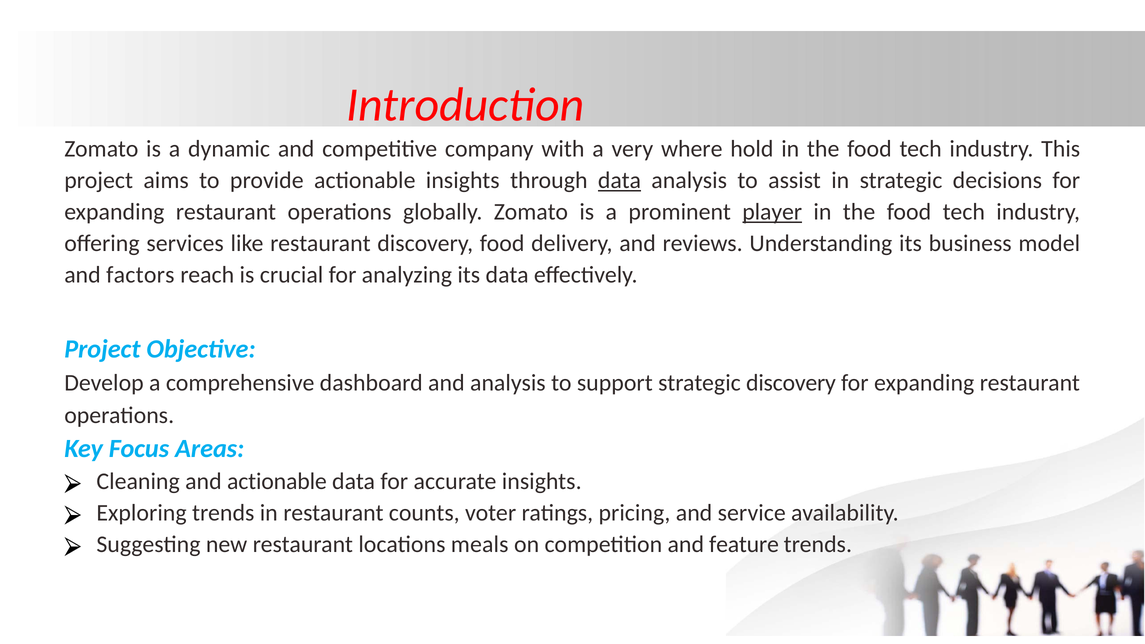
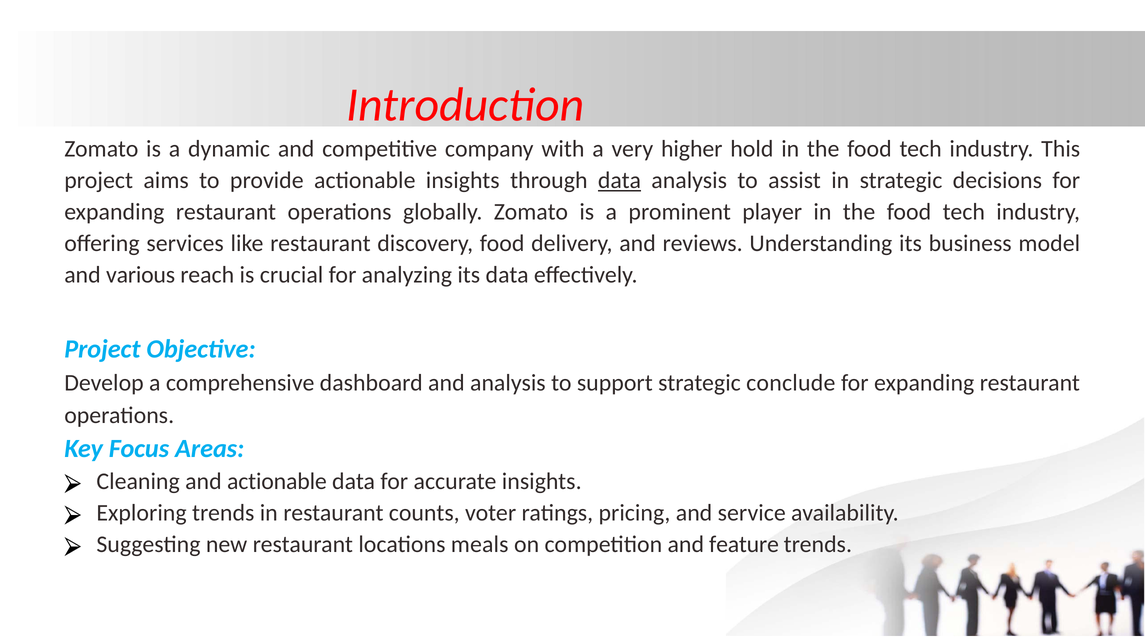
where: where -> higher (692, 149)
player underline: present -> none (772, 212)
factors: factors -> various (141, 275)
strategic discovery: discovery -> conclude (791, 383)
